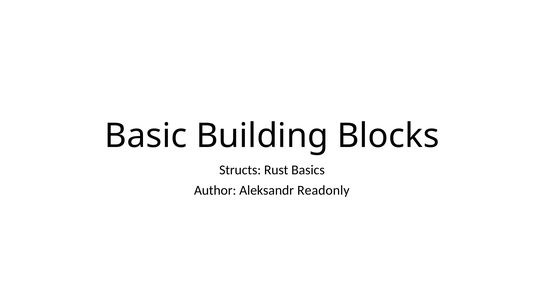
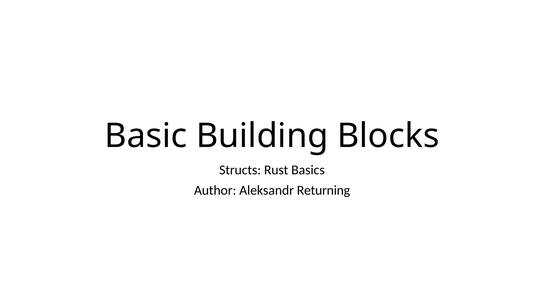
Readonly: Readonly -> Returning (324, 190)
